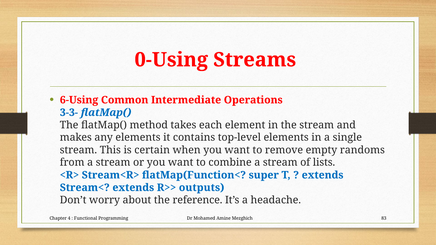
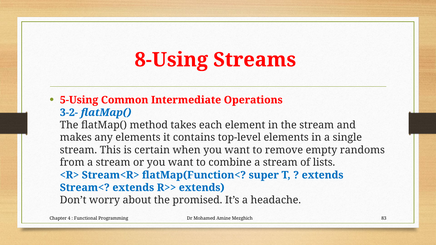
0-Using: 0-Using -> 8-Using (171, 60)
6-Using: 6-Using -> 5-Using (79, 100)
3-3-: 3-3- -> 3-2- (69, 113)
R>> outputs: outputs -> extends (202, 188)
reference: reference -> promised (197, 200)
